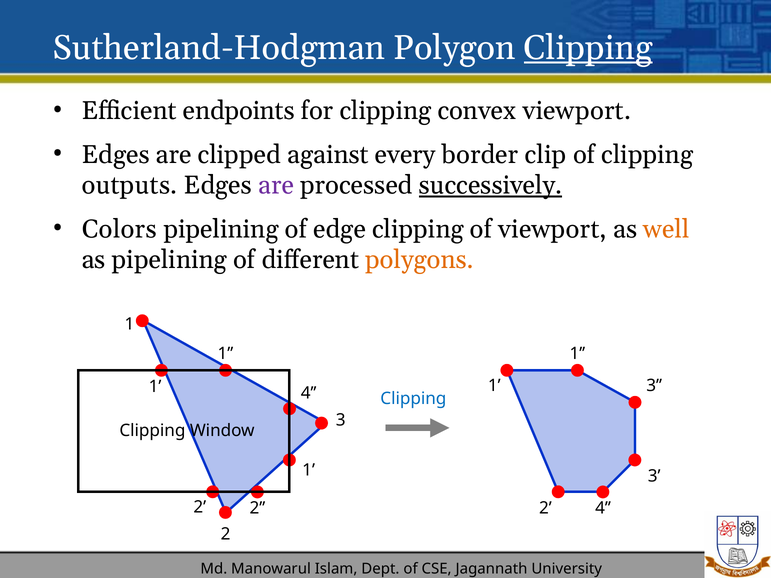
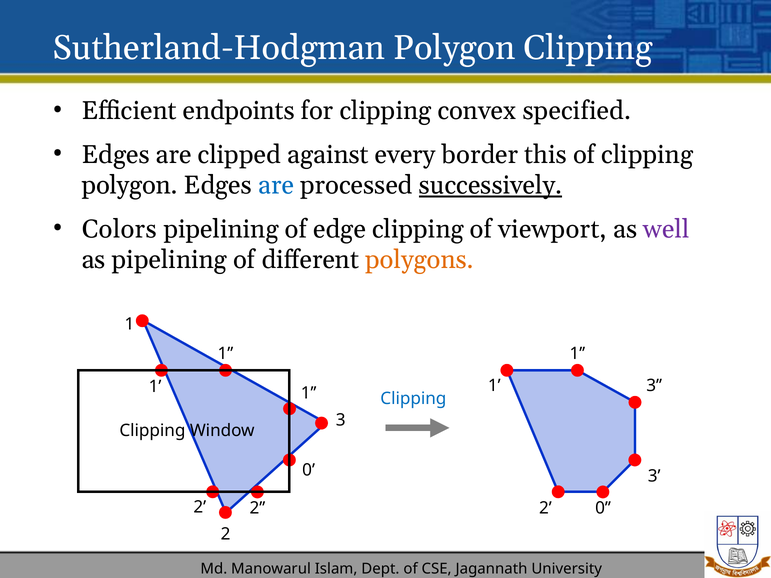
Clipping underline: present -> none (588, 48)
convex viewport: viewport -> specified (577, 111)
clip: clip -> this (546, 155)
outputs: outputs -> polygon (130, 186)
are colour: purple -> blue (276, 186)
well colour: orange -> purple (666, 229)
4: 4 -> 1 (309, 393)
1: 1 -> 0 (309, 470)
4: 4 -> 0 (603, 508)
